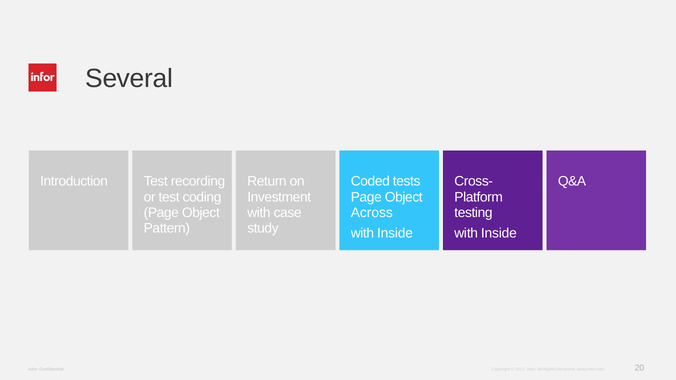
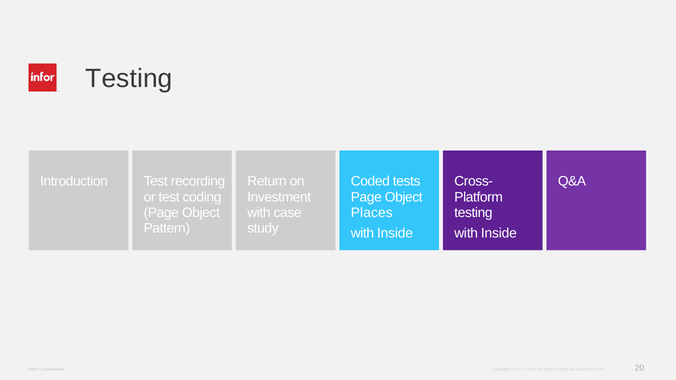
Several: Several -> Testing (129, 79)
Across: Across -> Places (372, 213)
